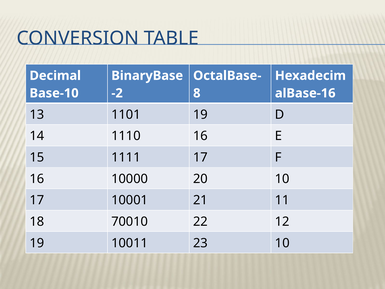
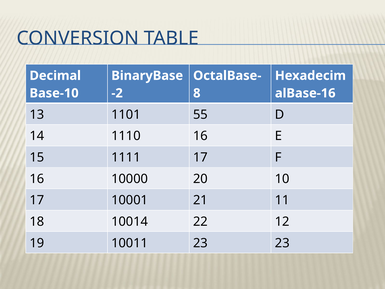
1101 19: 19 -> 55 (200, 114)
70010: 70010 -> 10014 (130, 221)
23 10: 10 -> 23 (282, 243)
